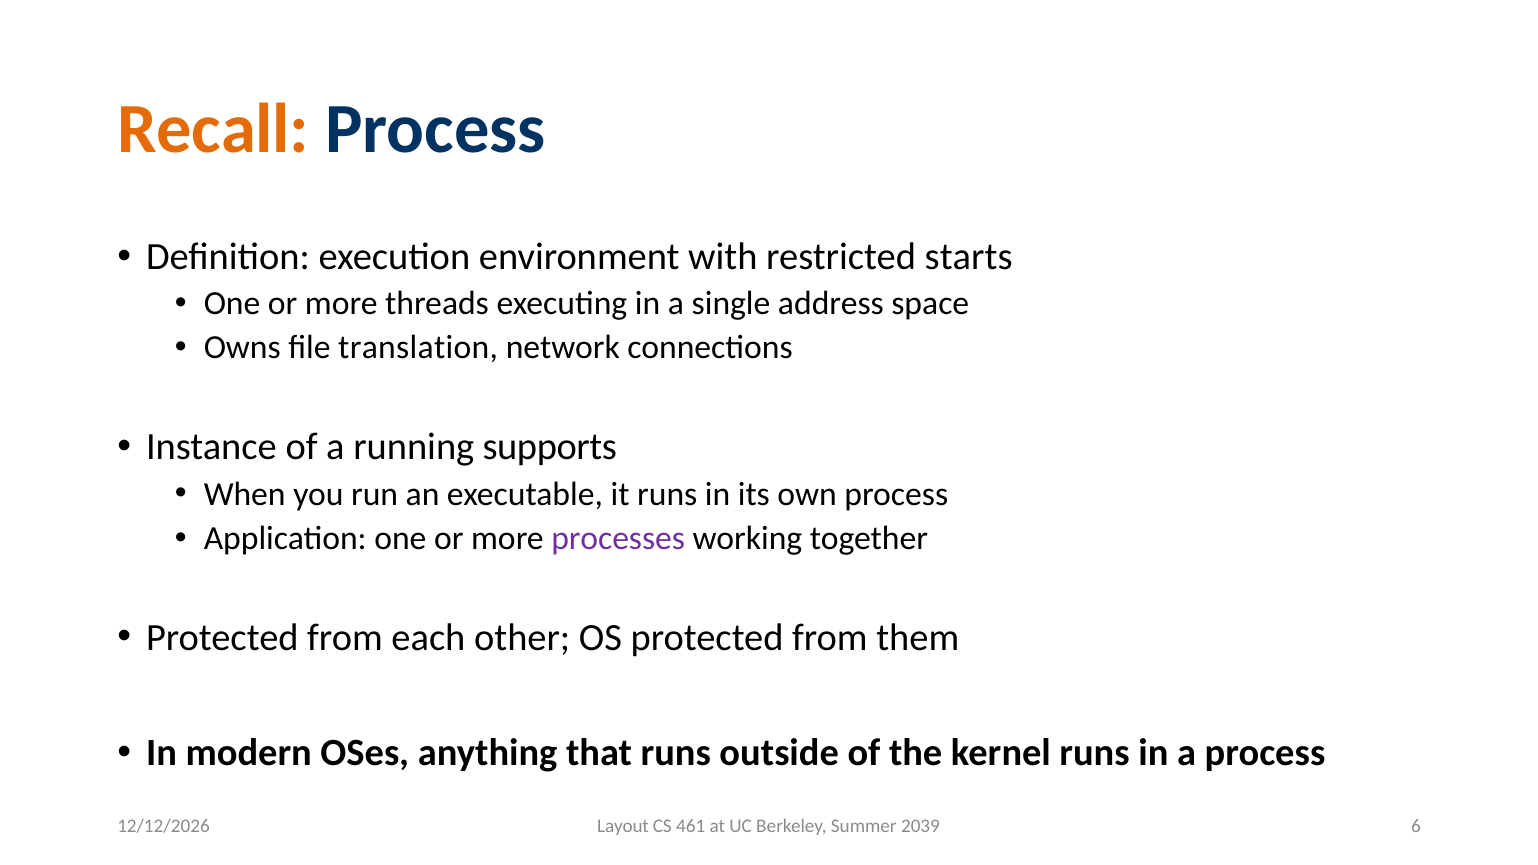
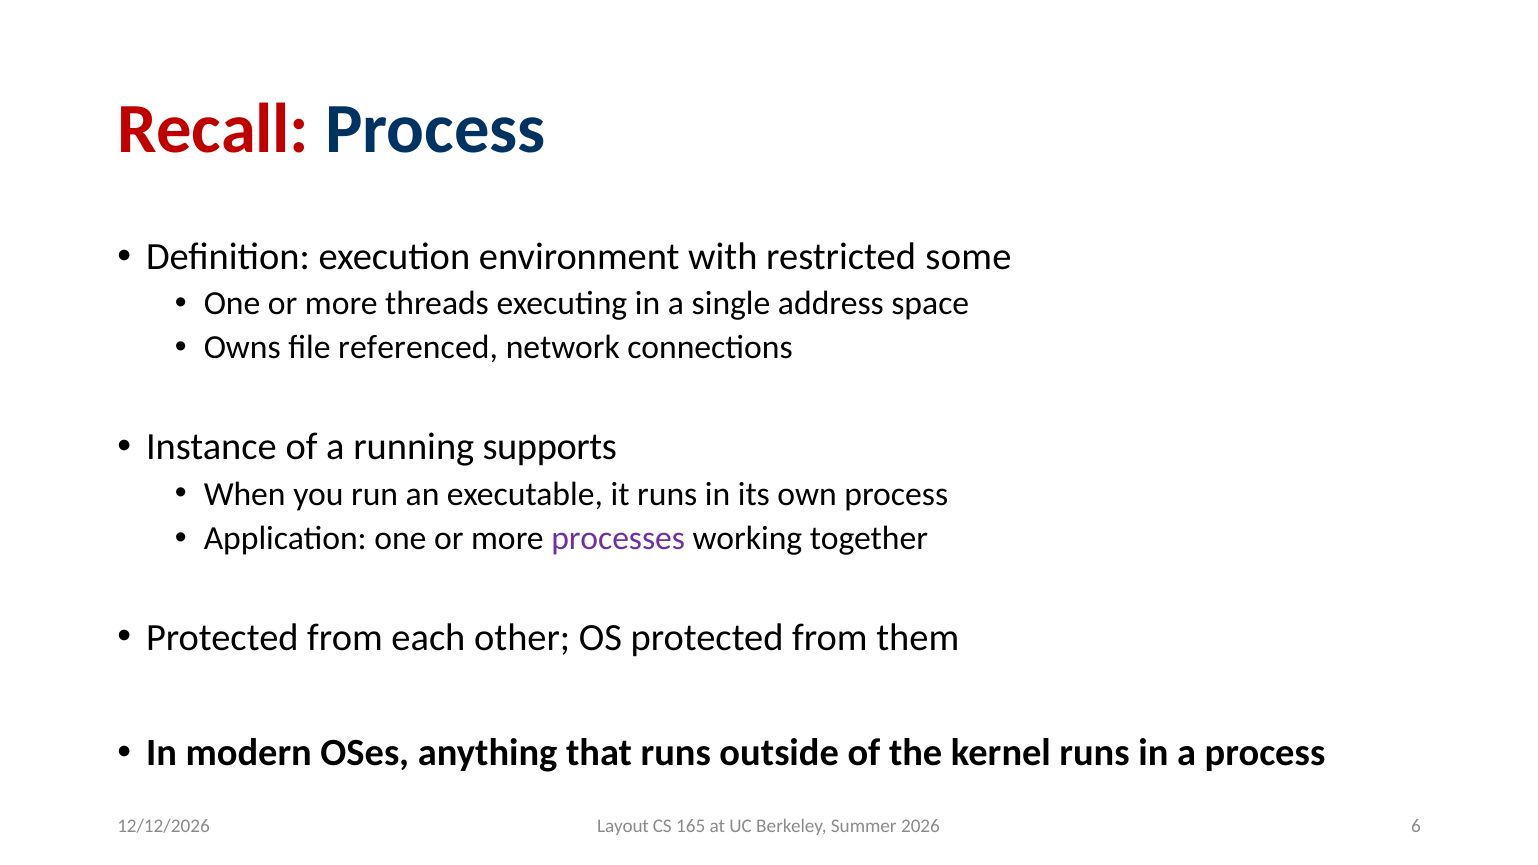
Recall colour: orange -> red (213, 129)
starts: starts -> some (968, 257)
translation: translation -> referenced (418, 348)
461: 461 -> 165 (691, 826)
2039: 2039 -> 2026 (920, 826)
